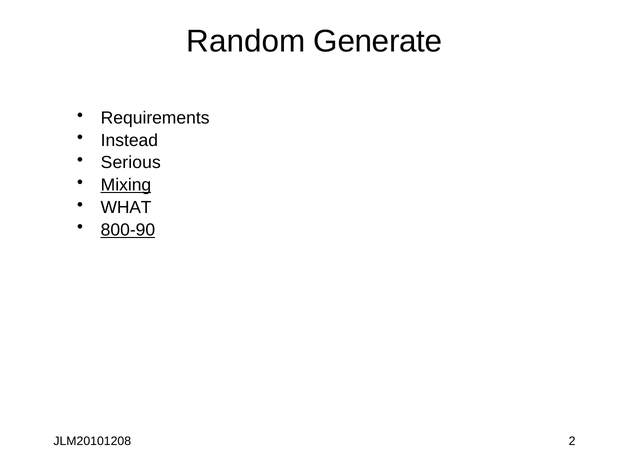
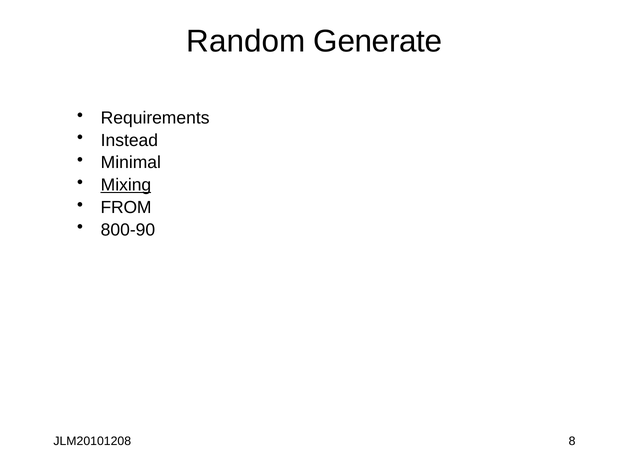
Serious: Serious -> Minimal (131, 163)
WHAT: WHAT -> FROM (126, 207)
800-90 underline: present -> none (128, 230)
2: 2 -> 8 (572, 441)
